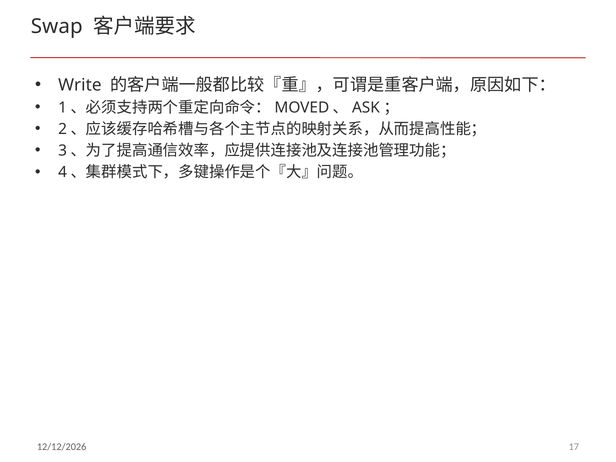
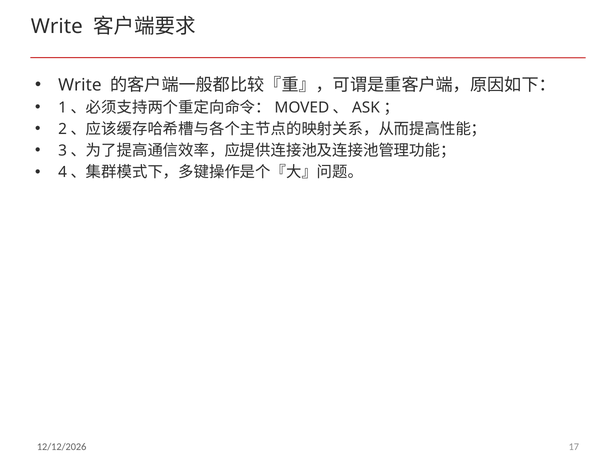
Swap: Swap -> Write (57, 26)
